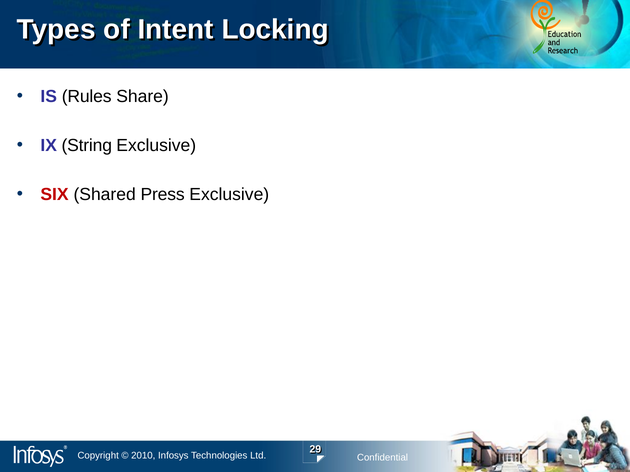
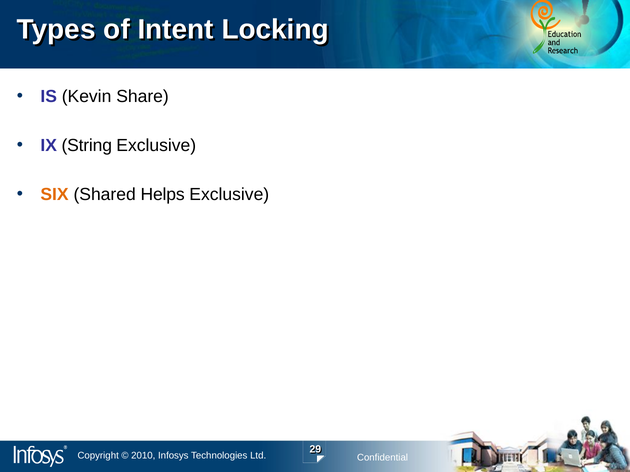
Rules: Rules -> Kevin (87, 97)
SIX colour: red -> orange (55, 195)
Press: Press -> Helps (163, 195)
